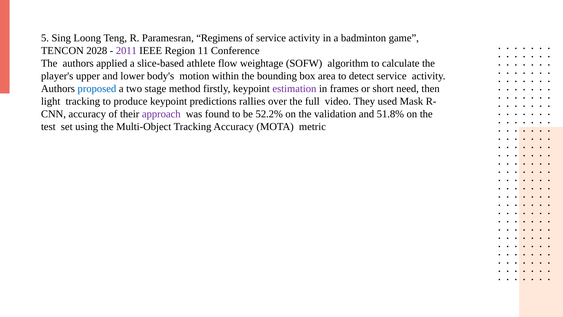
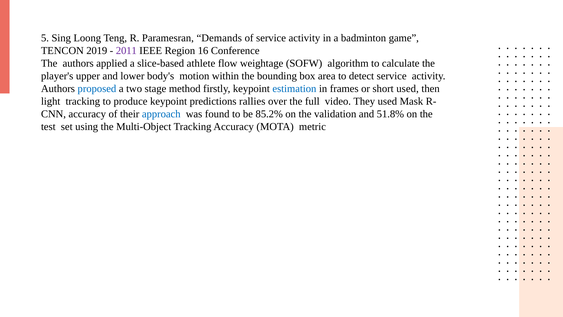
Regimens: Regimens -> Demands (219, 38)
2028: 2028 -> 2019 (97, 51)
11: 11 -> 16 (203, 51)
estimation colour: purple -> blue (294, 89)
short need: need -> used (408, 89)
approach colour: purple -> blue (161, 114)
52.2%: 52.2% -> 85.2% (269, 114)
